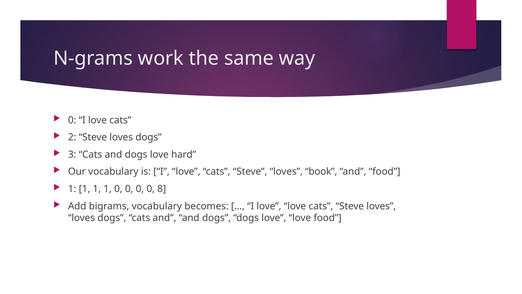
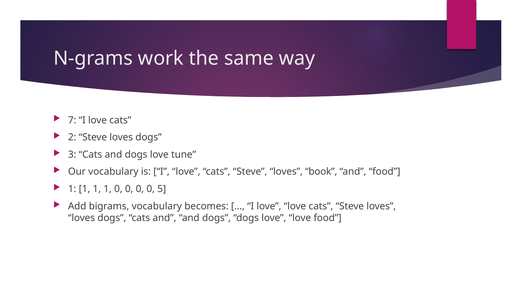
0: 0 -> 7 (72, 120)
hard: hard -> tune (184, 154)
8: 8 -> 5 (162, 189)
